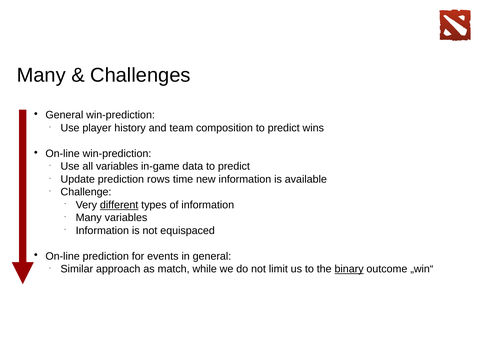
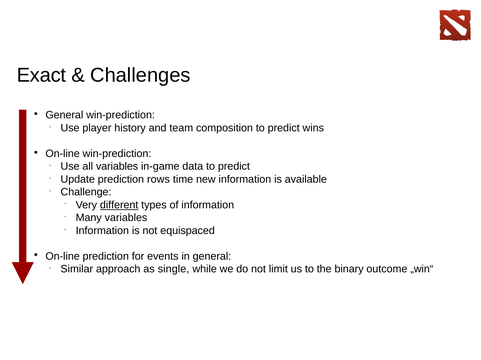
Many: Many -> Exact (41, 75)
match: match -> single (174, 269)
binary underline: present -> none (349, 269)
